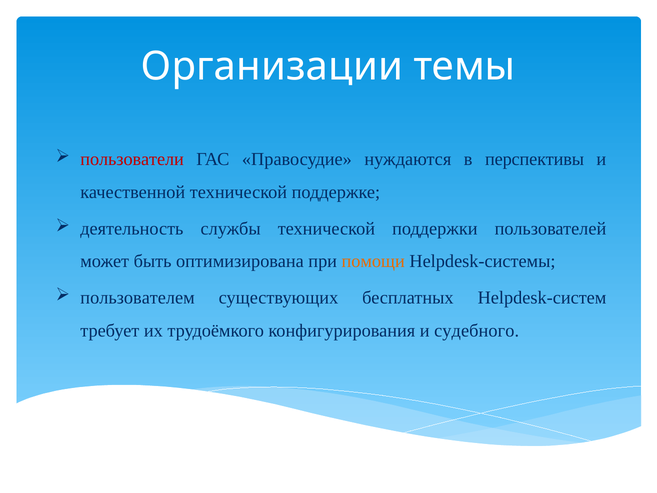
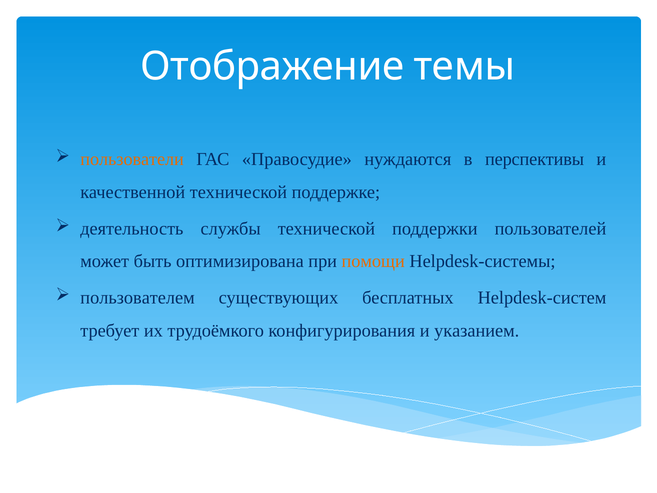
Организации: Организации -> Отображение (272, 67)
пользователи colour: red -> orange (132, 159)
судебного: судебного -> указанием (477, 331)
